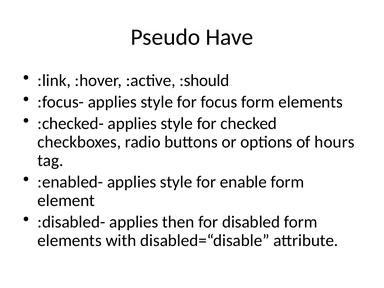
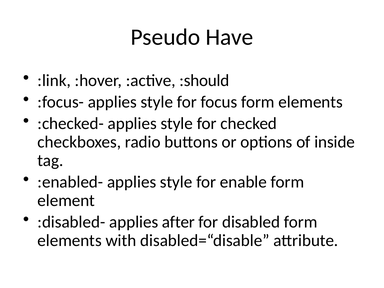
hours: hours -> inside (335, 142)
then: then -> after (178, 222)
